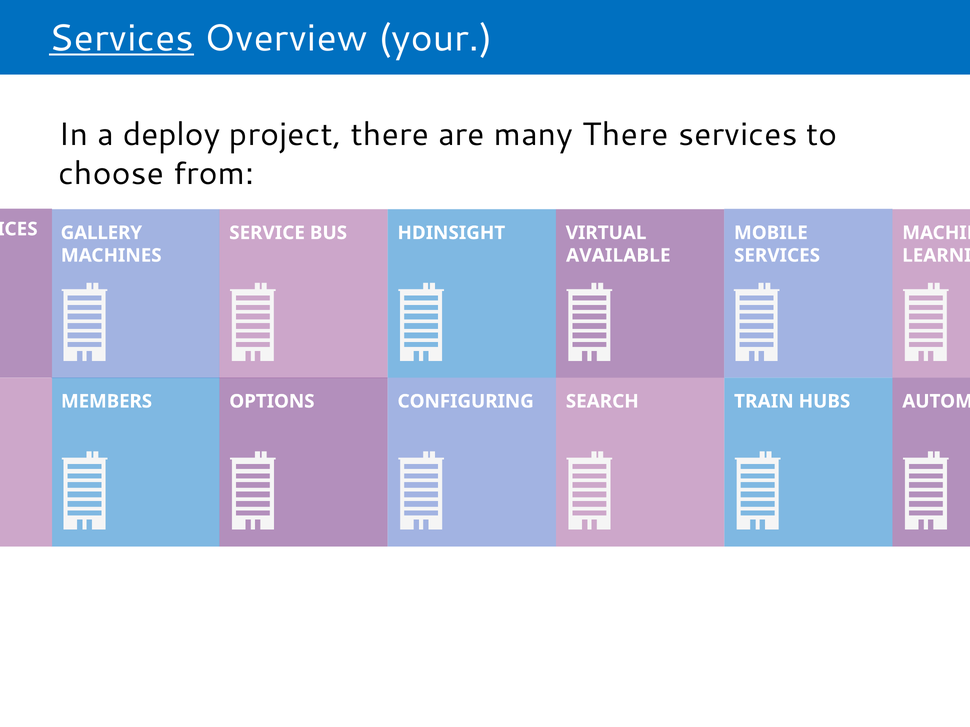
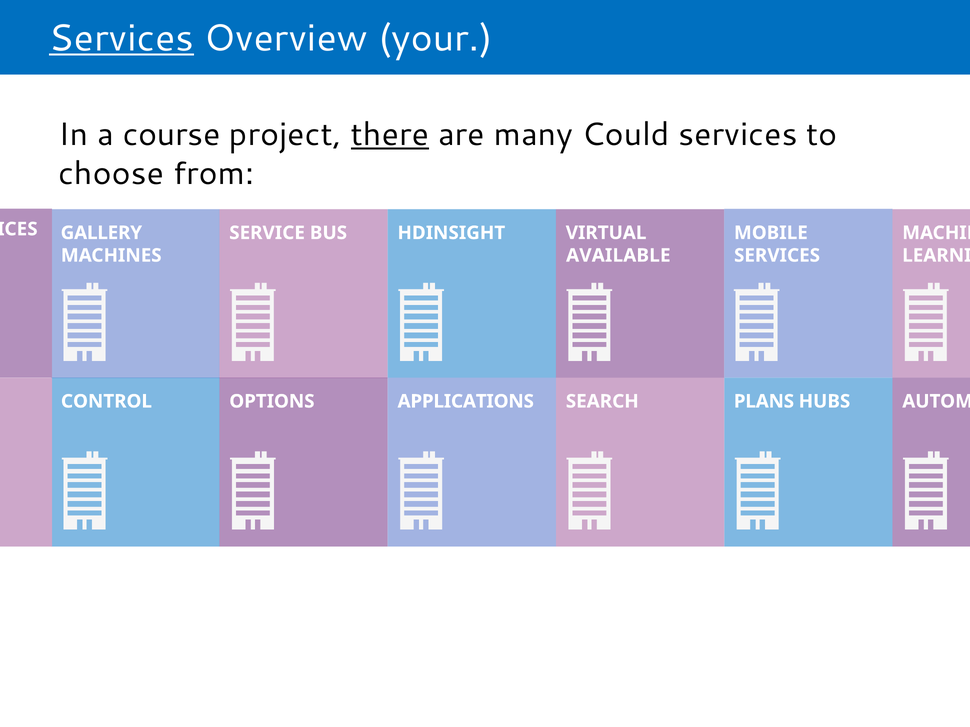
deploy: deploy -> course (172, 135)
there underline: none -> present (390, 135)
many There: There -> Could (626, 135)
MEMBERS: MEMBERS -> CONTROL (106, 402)
CONFIGURING: CONFIGURING -> APPLICATIONS (466, 402)
TRAIN: TRAIN -> PLANS (764, 402)
